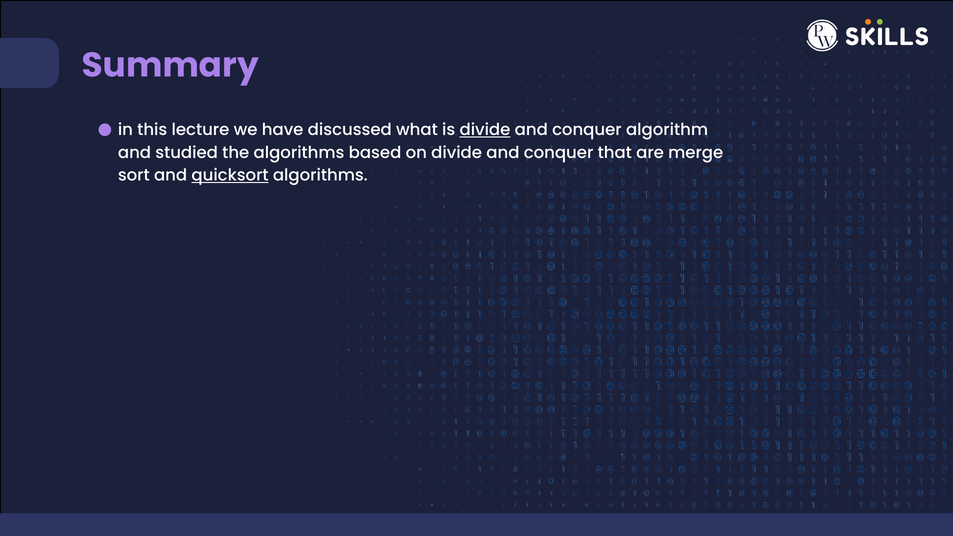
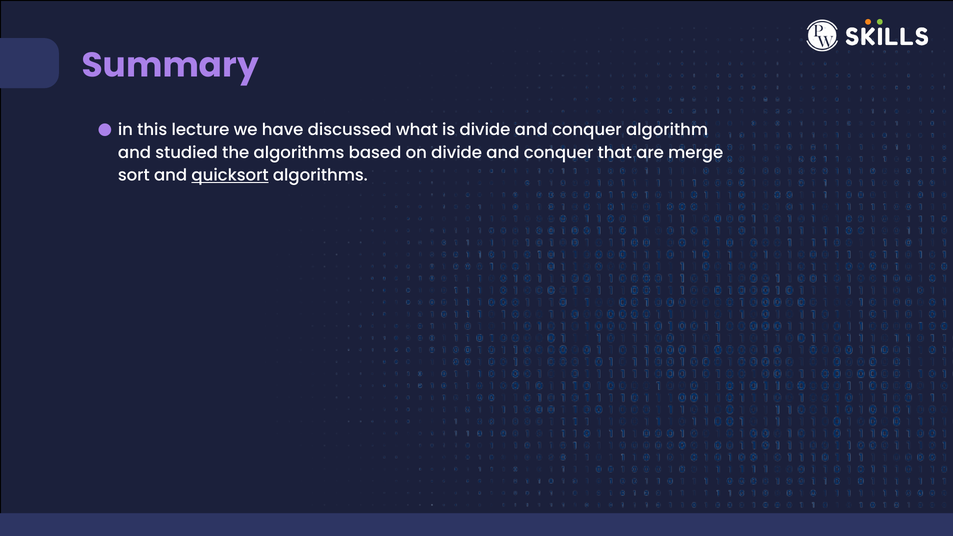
divide underline: present -> none (485, 130)
